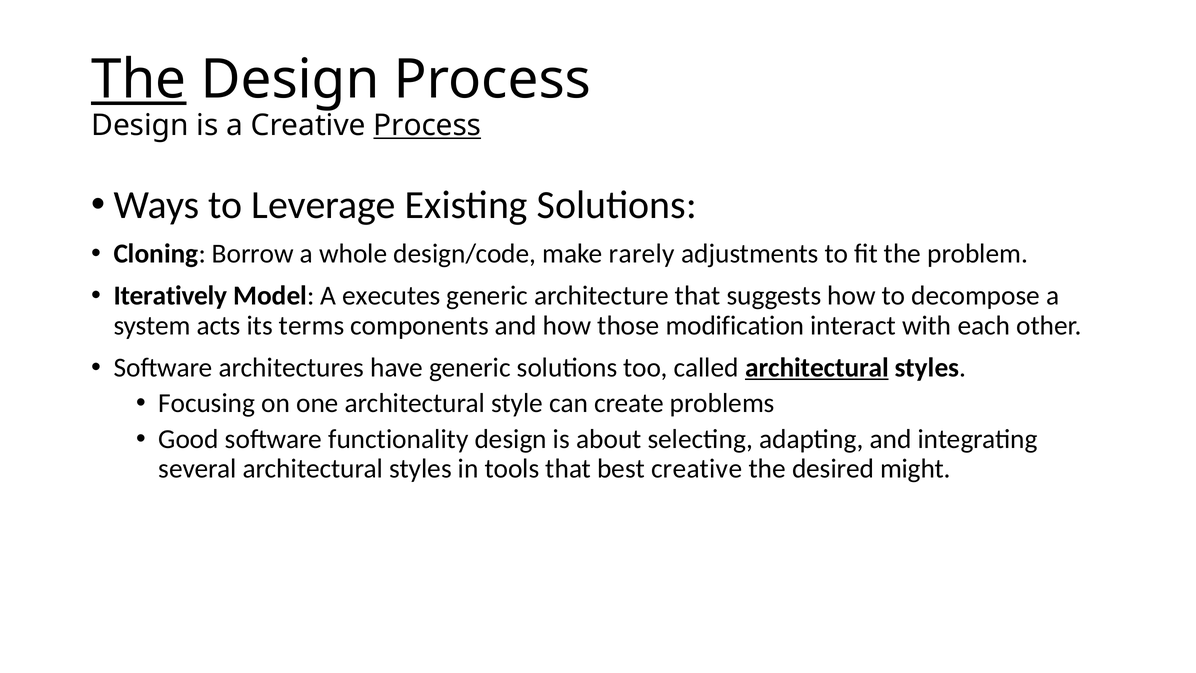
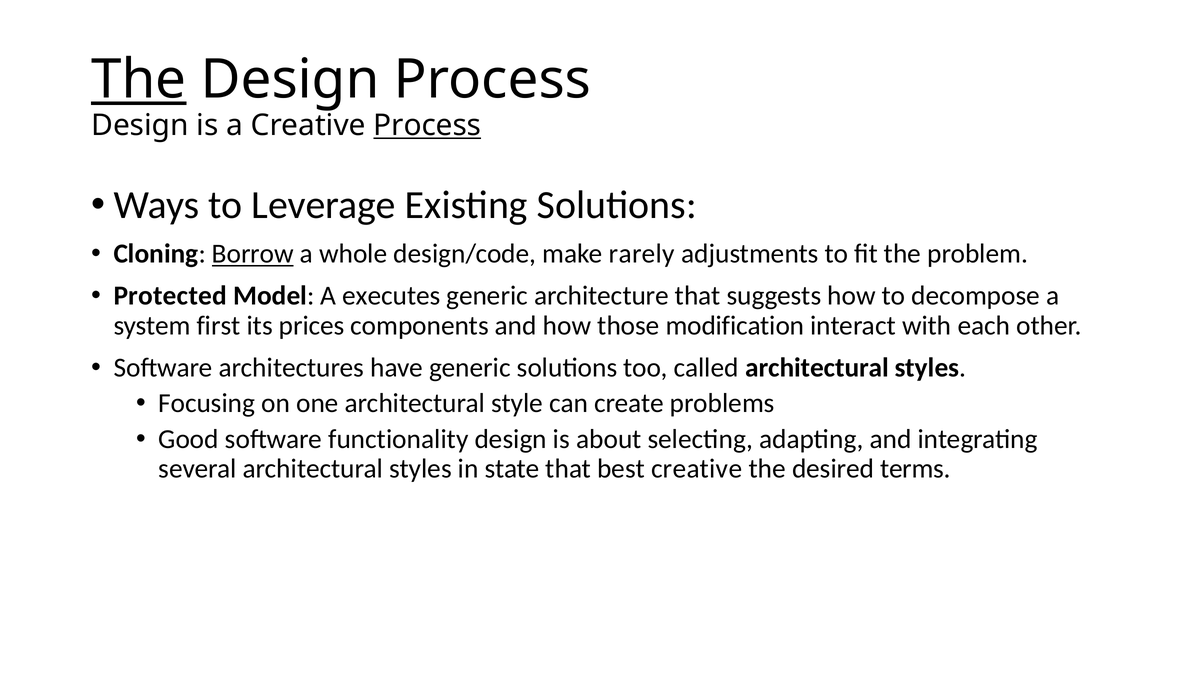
Borrow underline: none -> present (253, 254)
Iteratively: Iteratively -> Protected (170, 296)
acts: acts -> first (219, 325)
terms: terms -> prices (312, 325)
architectural underline: present -> none (817, 367)
tools: tools -> state (512, 469)
might: might -> terms (915, 469)
